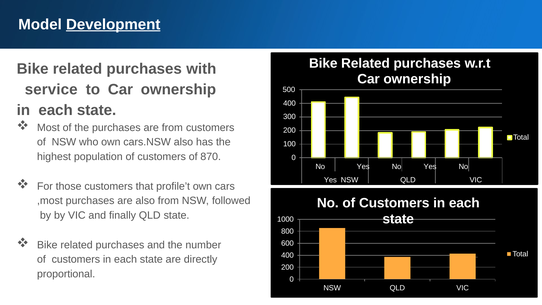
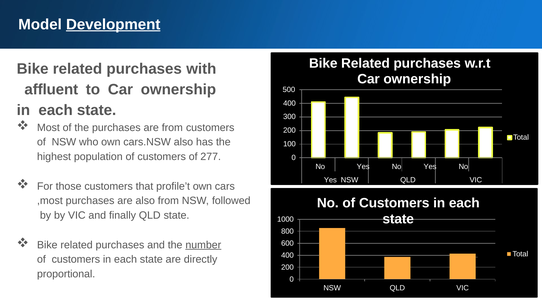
service: service -> affluent (51, 90)
870: 870 -> 277 (211, 156)
number underline: none -> present (203, 245)
